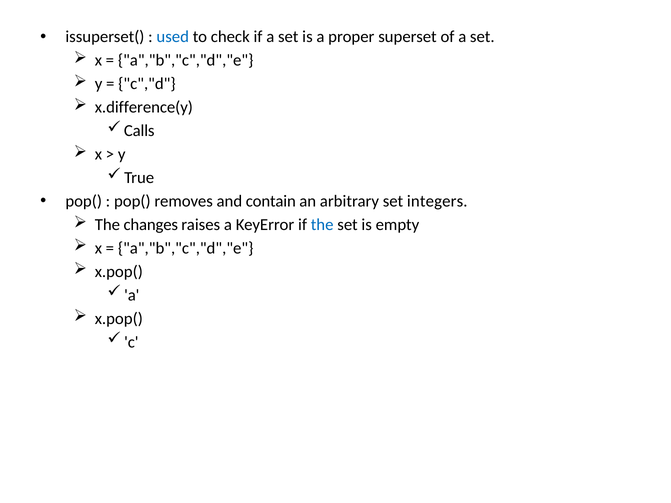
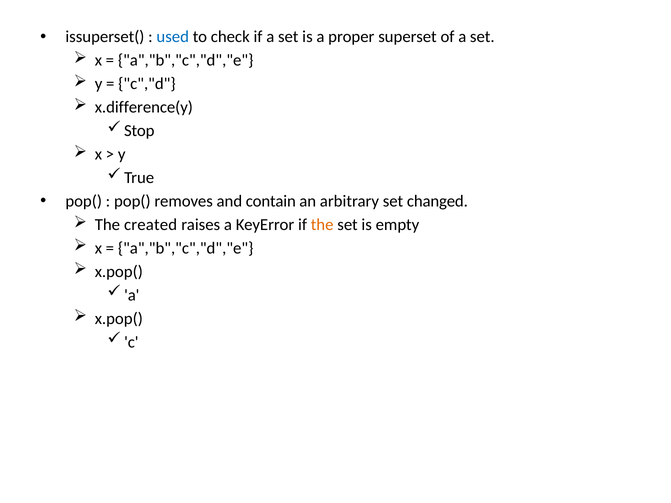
Calls: Calls -> Stop (139, 131)
integers: integers -> changed (437, 201)
changes: changes -> created (151, 225)
the colour: blue -> orange (322, 225)
